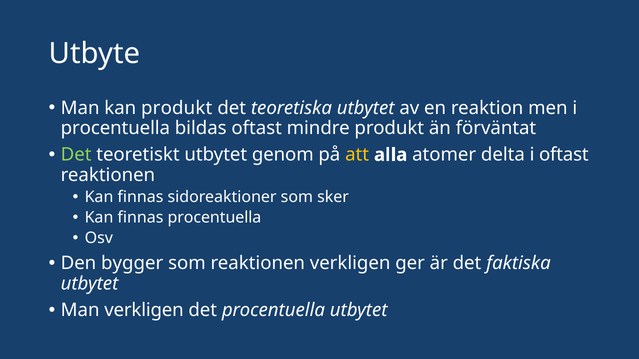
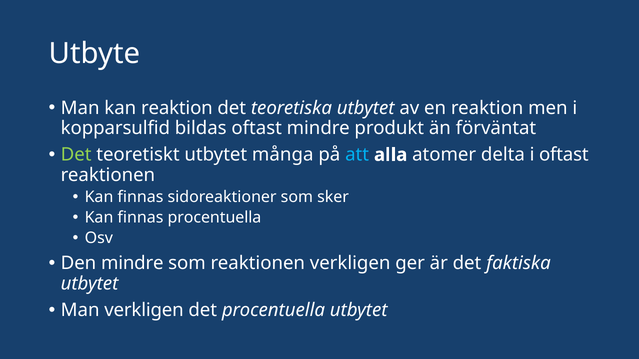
kan produkt: produkt -> reaktion (177, 108)
procentuella: procentuella -> kopparsulfid (115, 128)
genom: genom -> många (283, 155)
att colour: yellow -> light blue (357, 155)
Den bygger: bygger -> mindre (132, 264)
